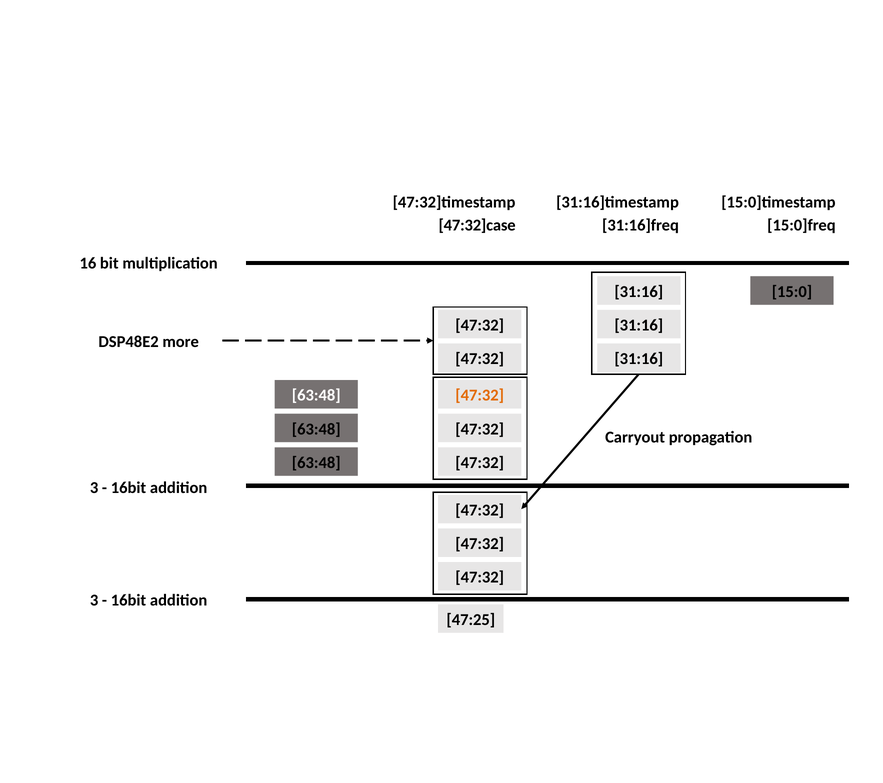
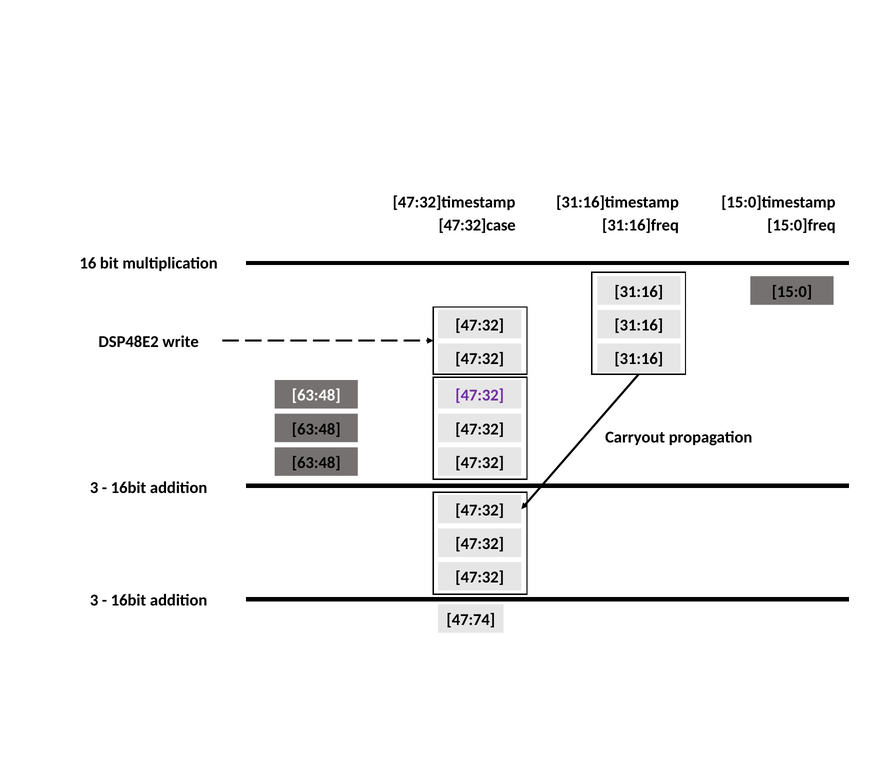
more: more -> write (181, 341)
47:32 colour: orange -> purple (480, 395)
47:25: 47:25 -> 47:74 (471, 619)
